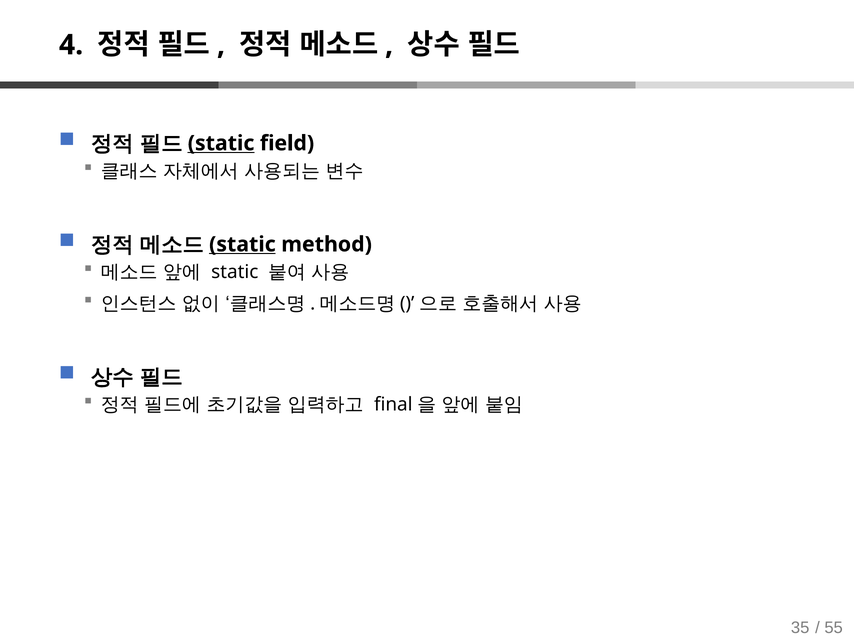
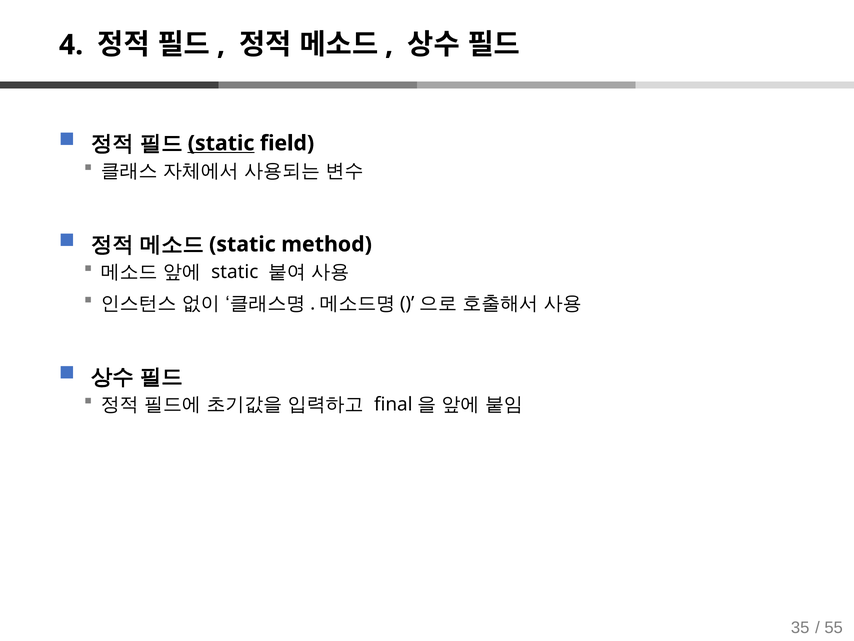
static underline: present -> none (242, 244)
